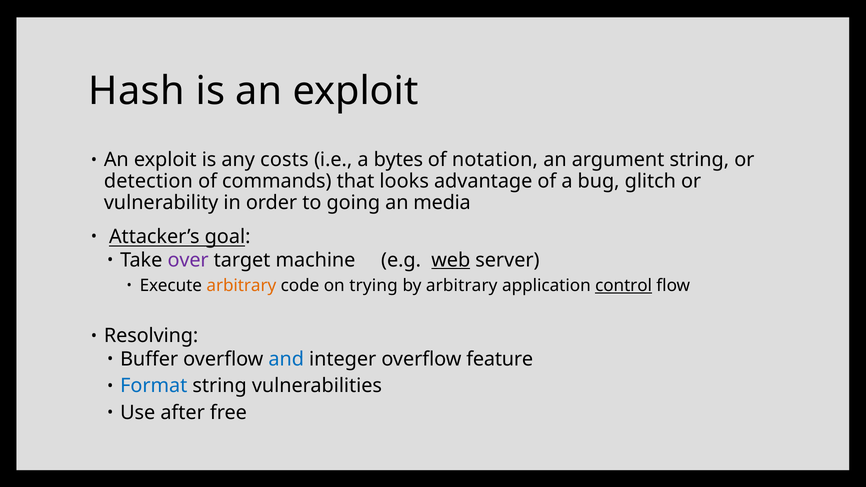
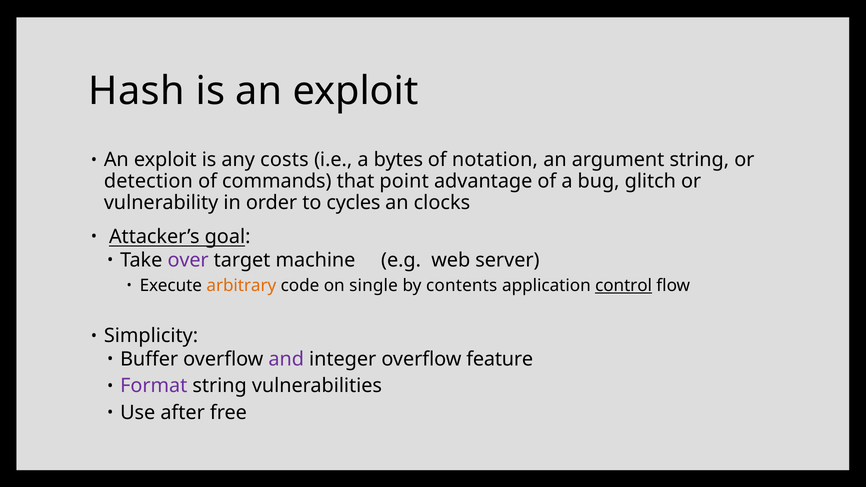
looks: looks -> point (404, 181)
going: going -> cycles (353, 203)
media: media -> clocks (442, 203)
web underline: present -> none (451, 260)
trying: trying -> single (374, 286)
by arbitrary: arbitrary -> contents (462, 286)
Resolving: Resolving -> Simplicity (151, 336)
and colour: blue -> purple (286, 359)
Format colour: blue -> purple (154, 386)
